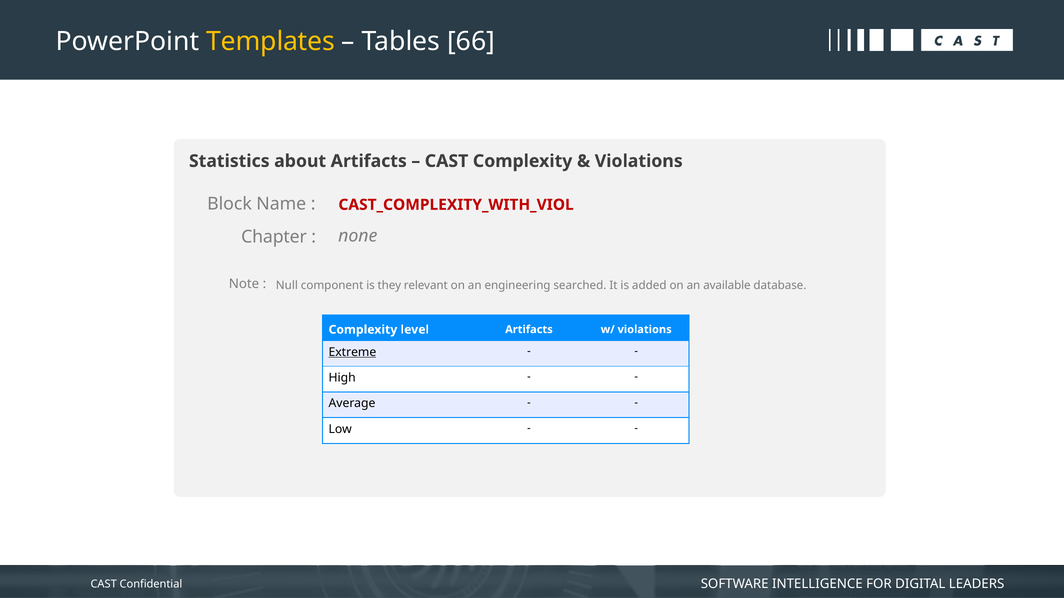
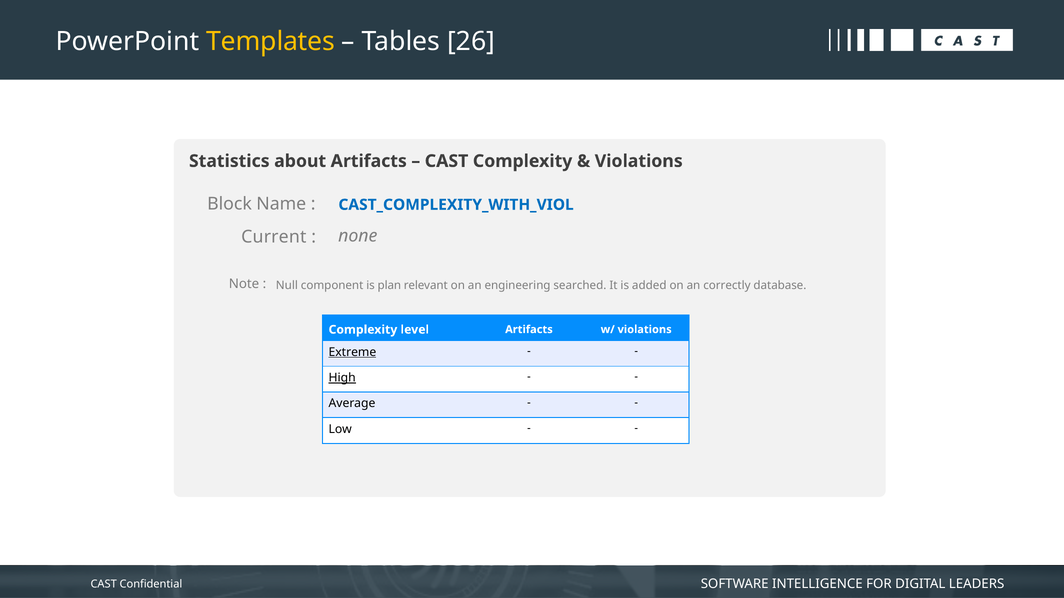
66: 66 -> 26 (471, 41)
CAST_COMPLEXITY_WITH_VIOL colour: red -> blue (456, 205)
Chapter: Chapter -> Current (274, 237)
they: they -> plan (389, 286)
available: available -> correctly (727, 286)
High underline: none -> present (342, 378)
